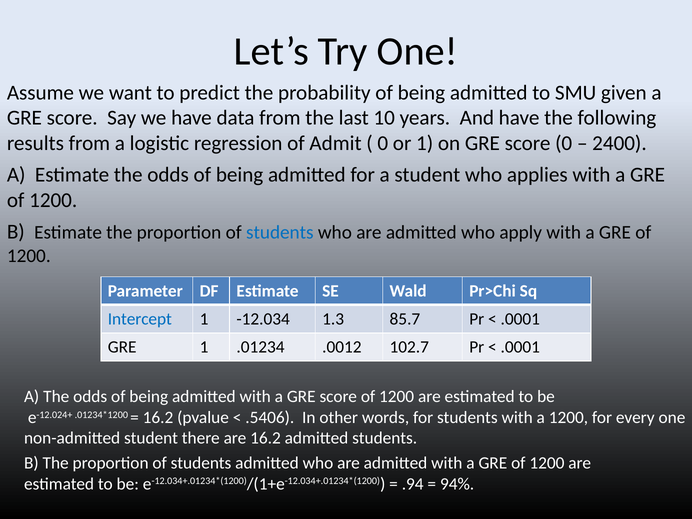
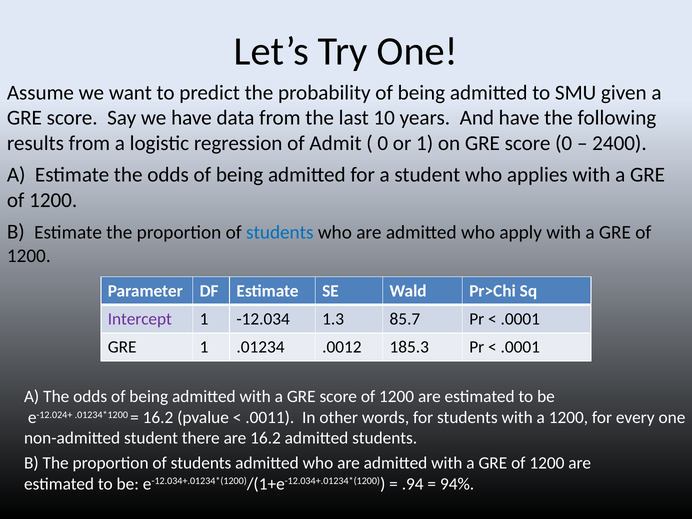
Intercept colour: blue -> purple (140, 319)
102.7: 102.7 -> 185.3 (409, 347)
.5406: .5406 -> .0011 (270, 418)
